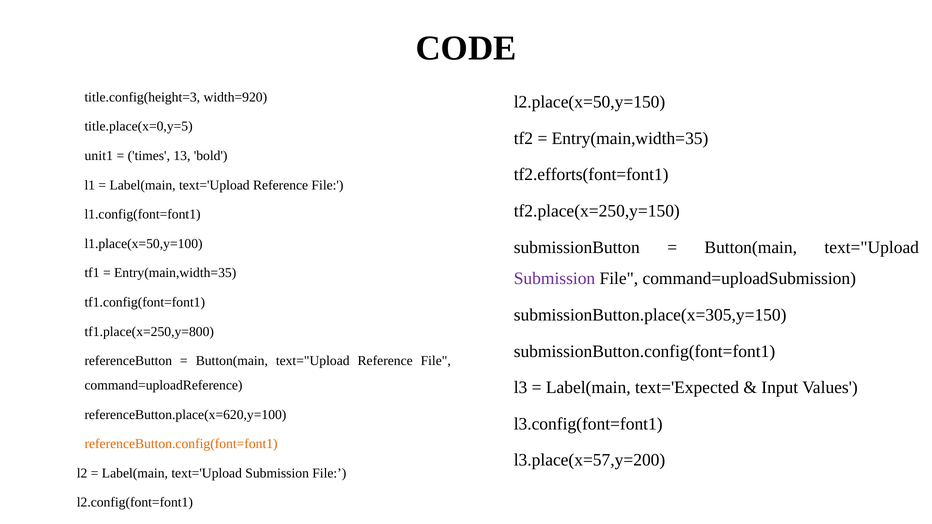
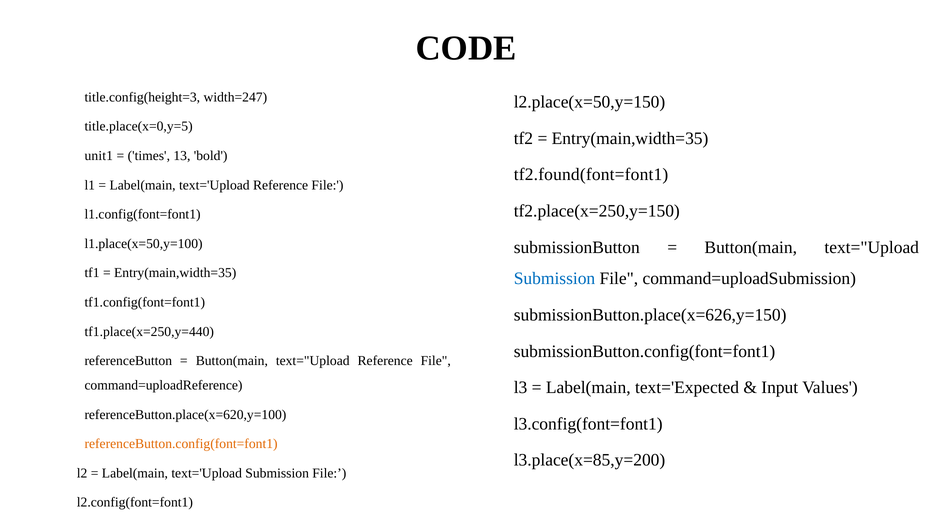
width=920: width=920 -> width=247 (235, 97)
tf2.efforts(font=font1: tf2.efforts(font=font1 -> tf2.found(font=font1 (591, 175)
Submission colour: purple -> blue (554, 279)
submissionButton.place(x=305,y=150: submissionButton.place(x=305,y=150 -> submissionButton.place(x=626,y=150 (650, 315)
tf1.place(x=250,y=800: tf1.place(x=250,y=800 -> tf1.place(x=250,y=440 (149, 332)
l3.place(x=57,y=200: l3.place(x=57,y=200 -> l3.place(x=85,y=200 (590, 460)
